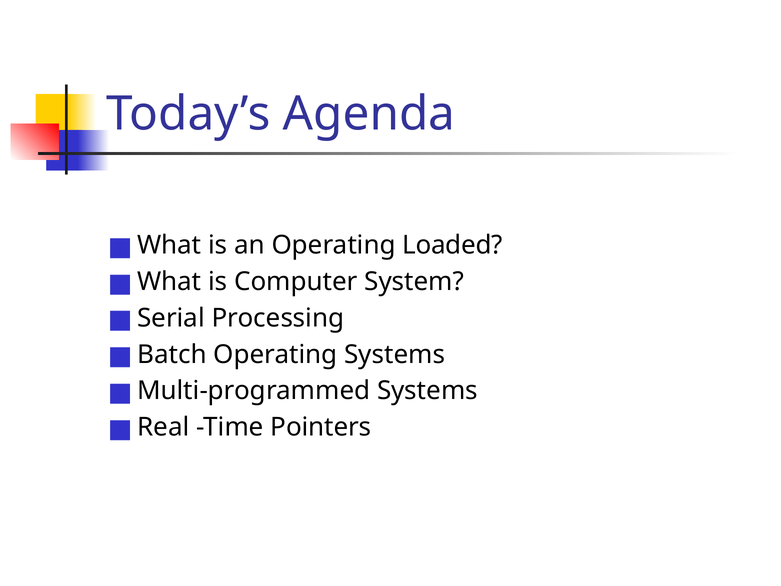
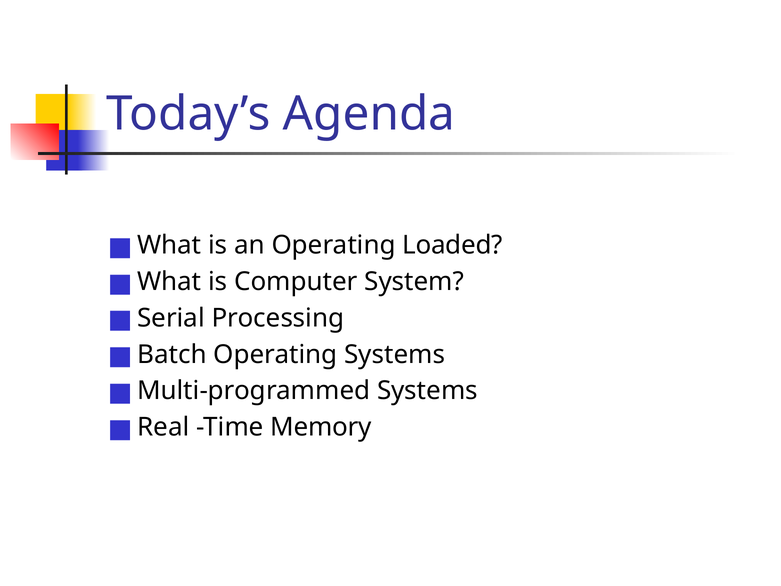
Pointers: Pointers -> Memory (321, 427)
